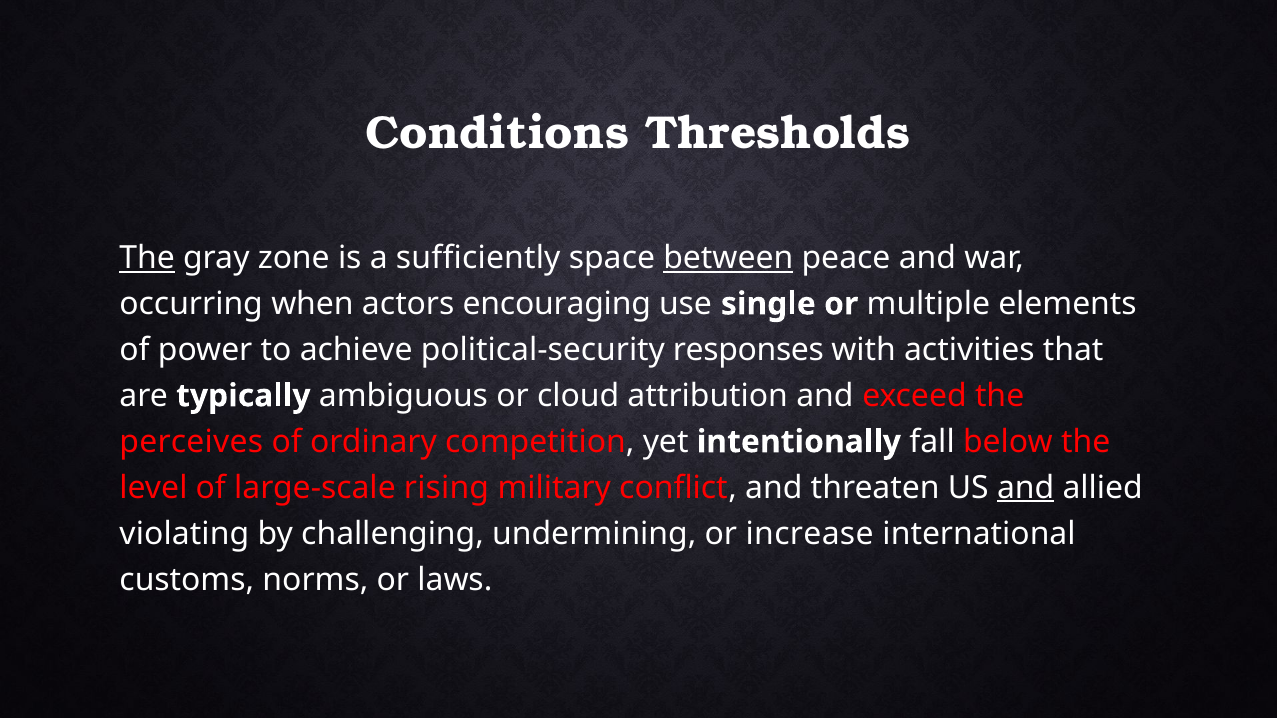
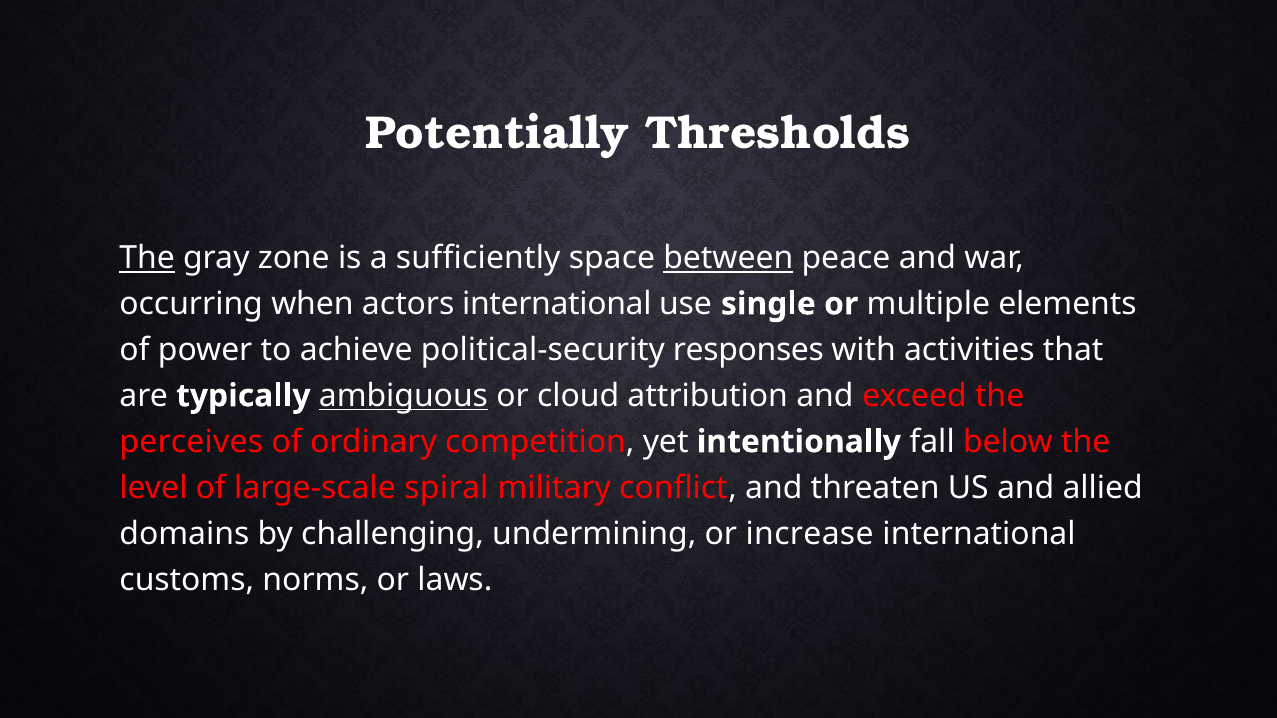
Conditions: Conditions -> Potentially (497, 133)
actors encouraging: encouraging -> international (557, 304)
ambiguous underline: none -> present (403, 396)
rising: rising -> spiral (446, 488)
and underline: present -> none (1026, 488)
violating: violating -> domains (184, 534)
